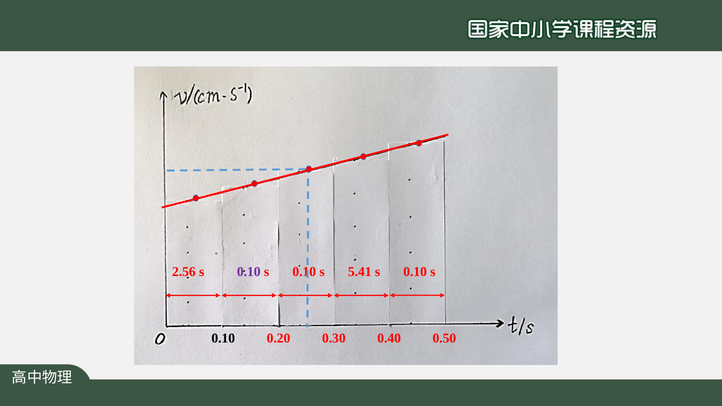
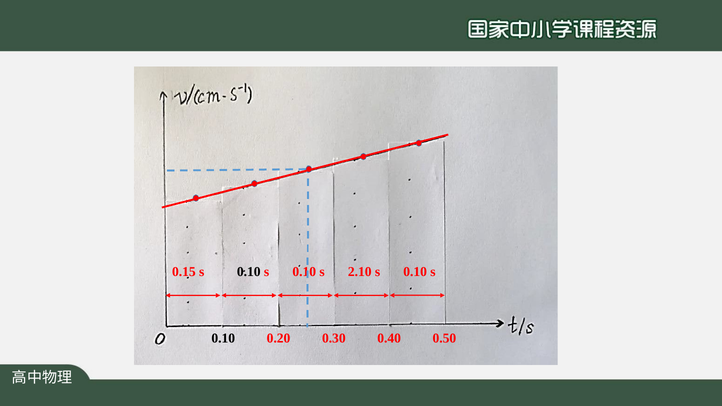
2.56: 2.56 -> 0.15 (184, 272)
0.10 colour: purple -> black (249, 272)
5.41: 5.41 -> 2.10 (360, 272)
